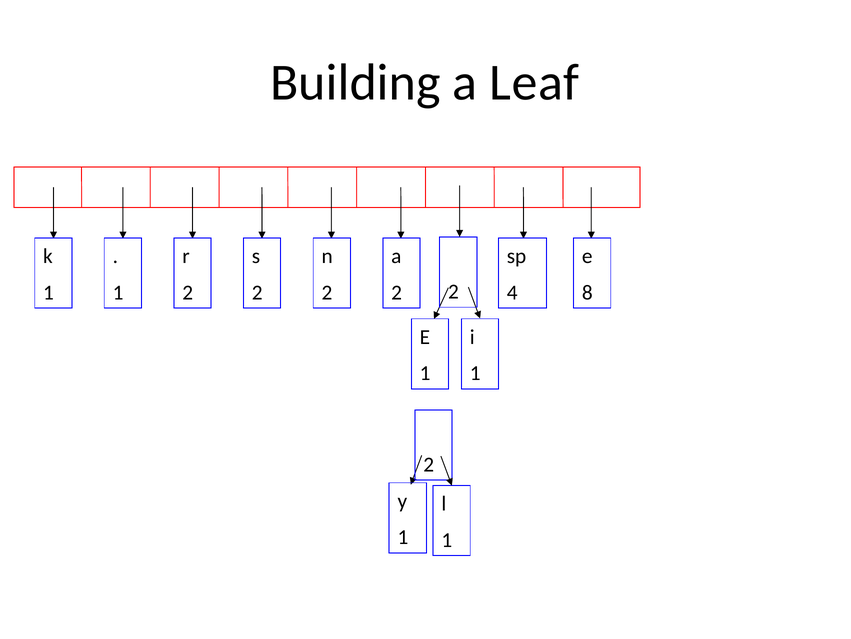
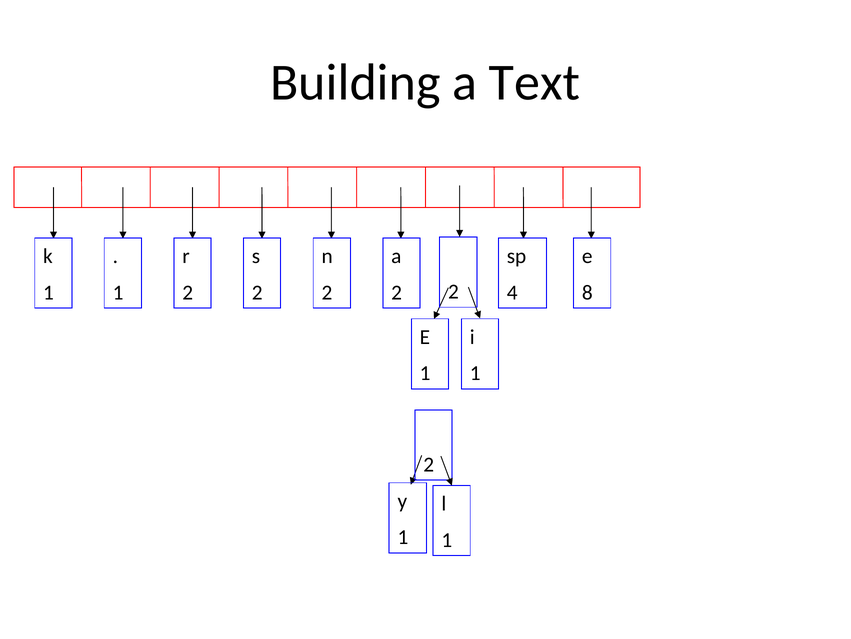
Leaf: Leaf -> Text (535, 82)
